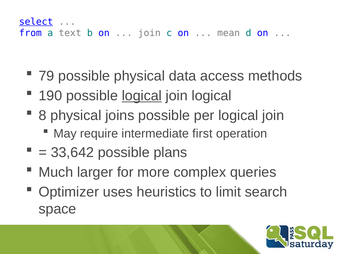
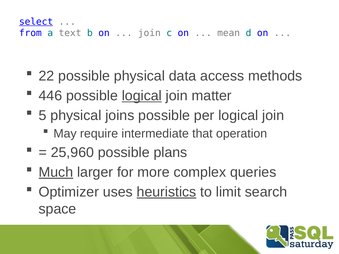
79: 79 -> 22 (46, 76)
190: 190 -> 446 (50, 96)
join logical: logical -> matter (212, 96)
8: 8 -> 5 (43, 116)
first: first -> that (202, 134)
33,642: 33,642 -> 25,960 (72, 153)
Much underline: none -> present (56, 172)
heuristics underline: none -> present (166, 192)
